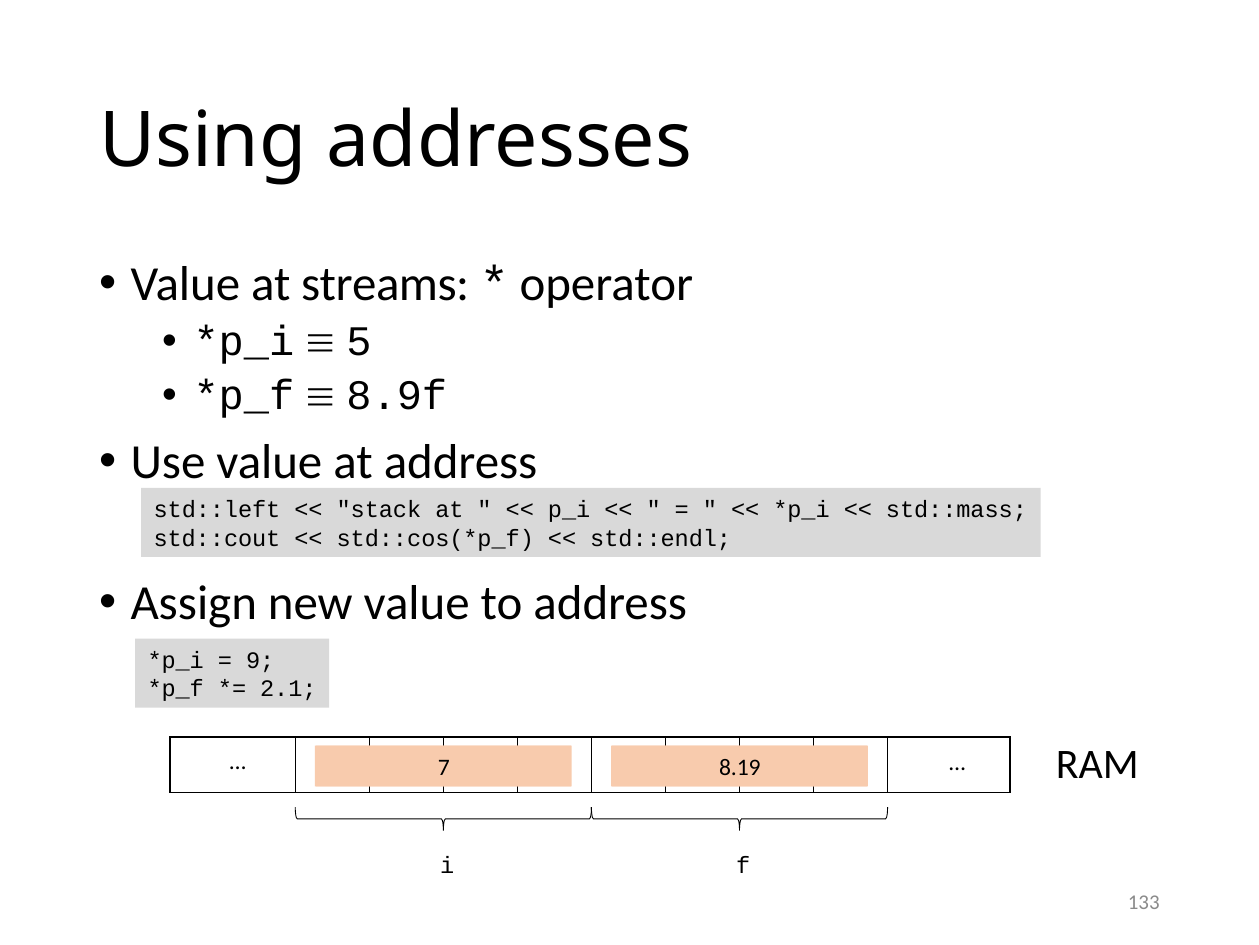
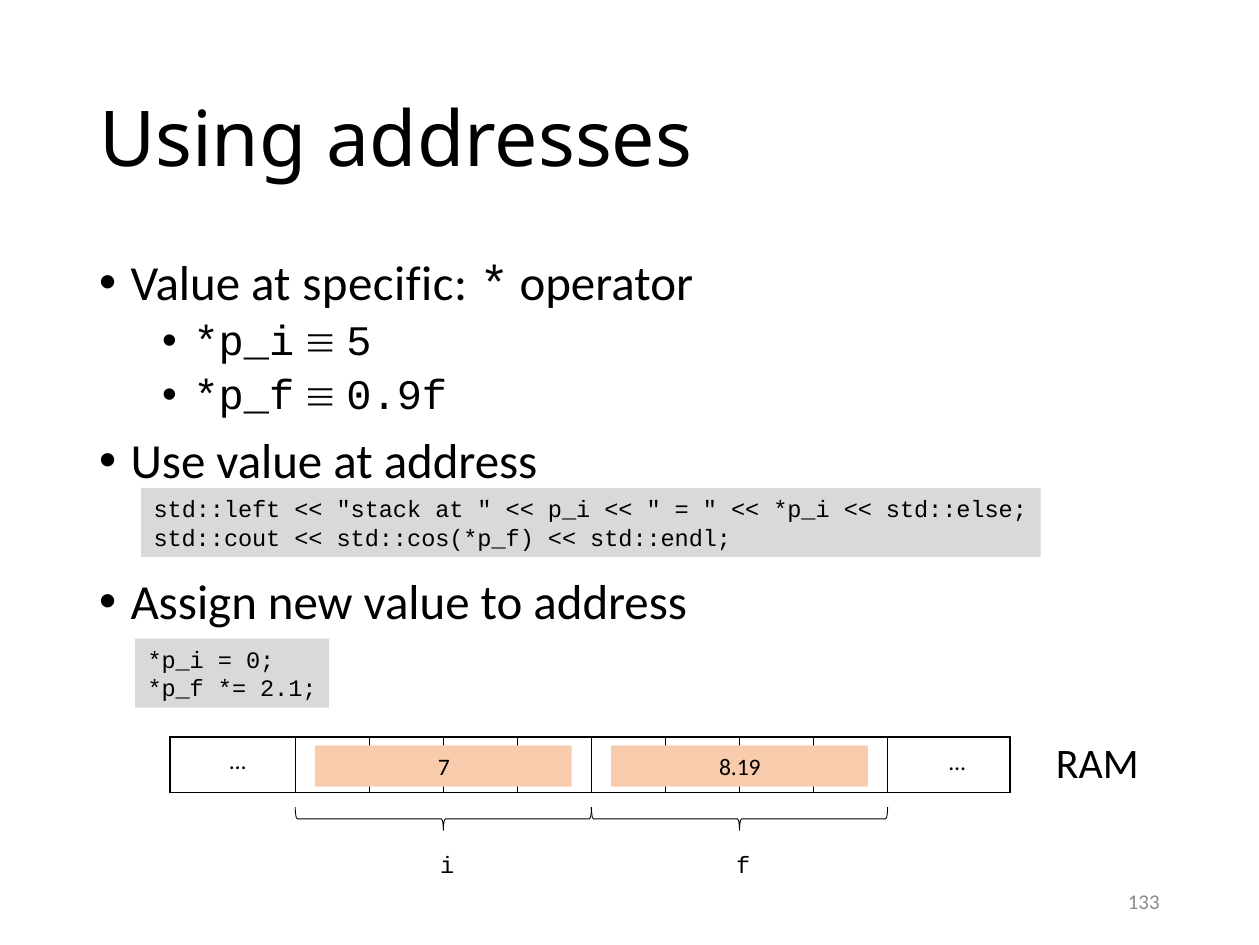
streams: streams -> specific (385, 284)
8.9f: 8.9f -> 0.9f (397, 396)
std::mass: std::mass -> std::else (956, 509)
9: 9 -> 0 (260, 660)
